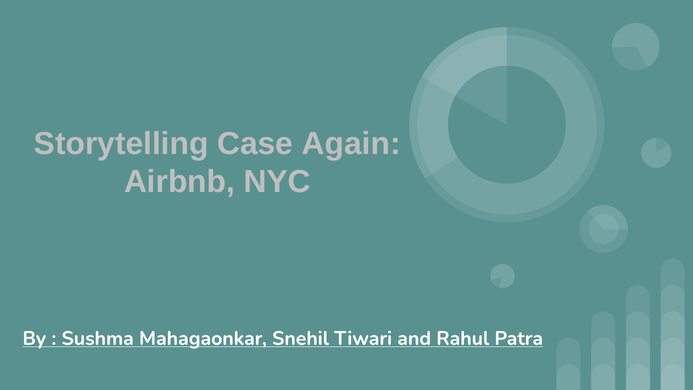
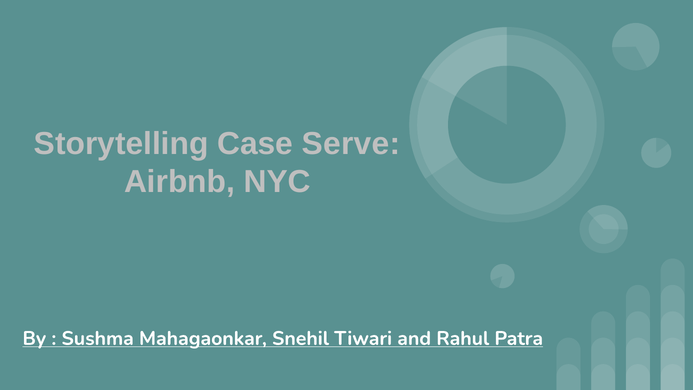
Again: Again -> Serve (351, 144)
